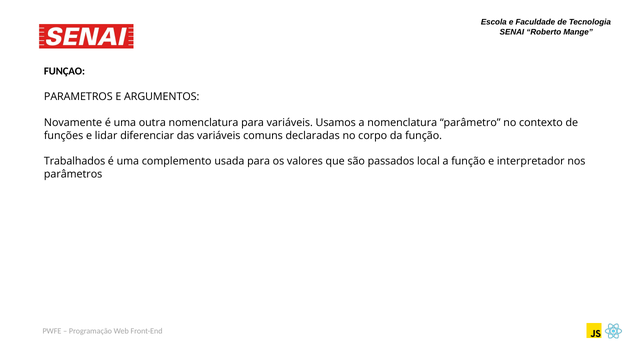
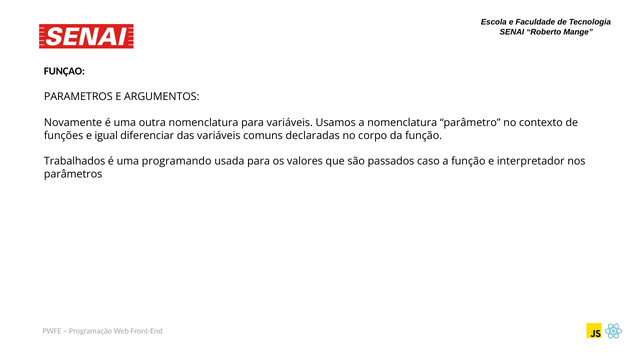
lidar: lidar -> igual (106, 135)
complemento: complemento -> programando (177, 161)
local: local -> caso (428, 161)
